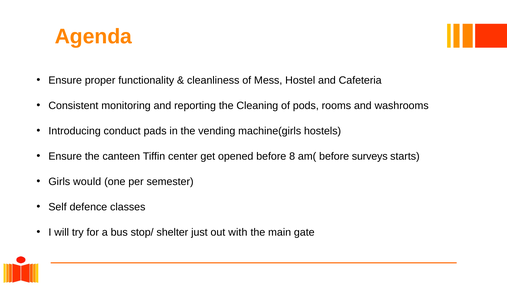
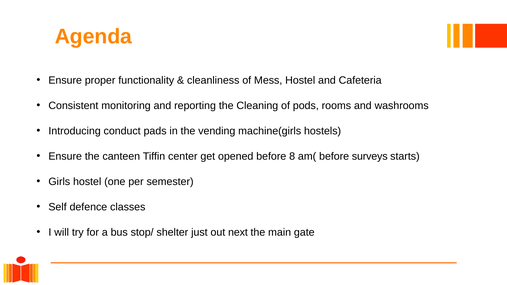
Girls would: would -> hostel (87, 182)
with: with -> next (238, 233)
